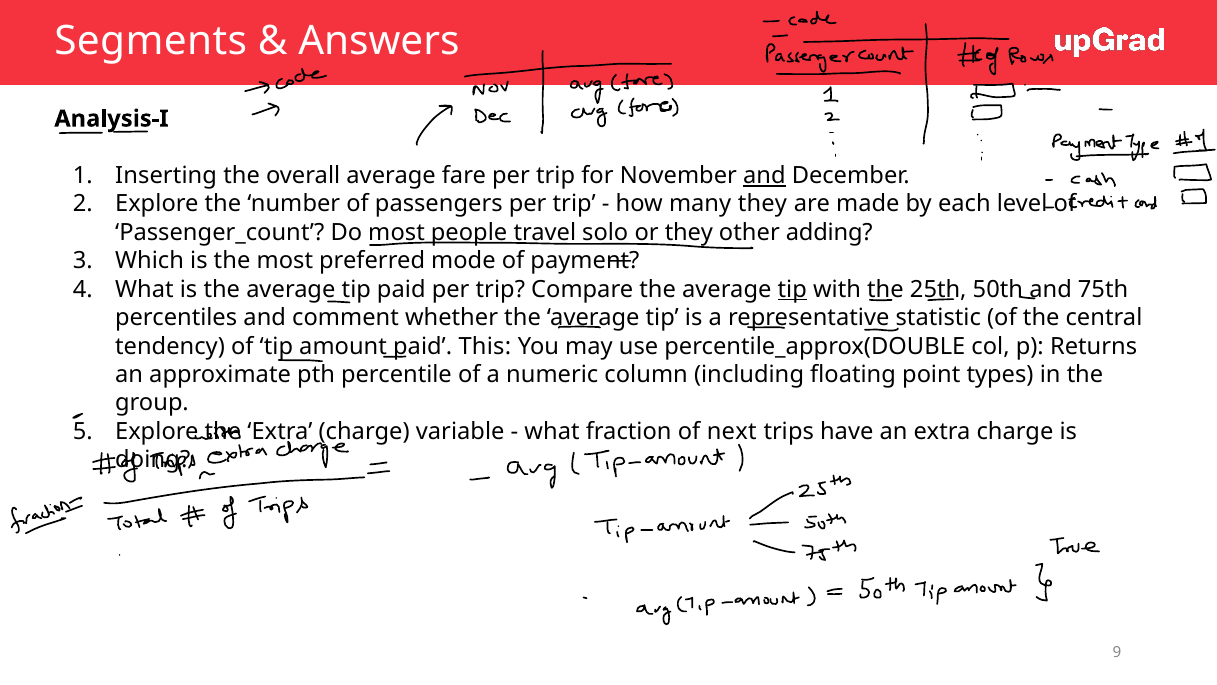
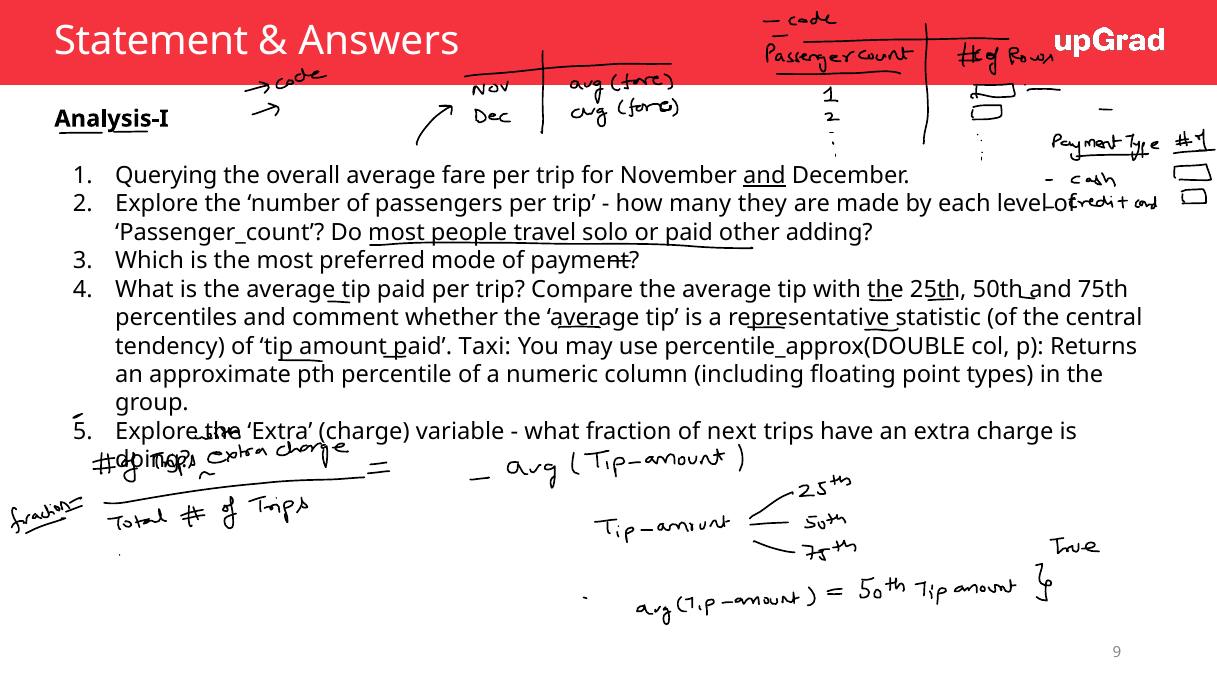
Segments: Segments -> Statement (151, 41)
Inserting: Inserting -> Querying (166, 176)
or they: they -> paid (689, 232)
tip underline: present -> none (792, 289)
This: This -> Taxi (485, 346)
